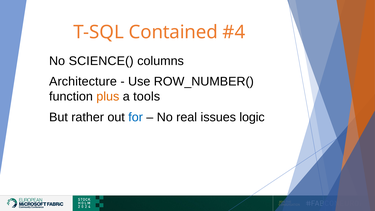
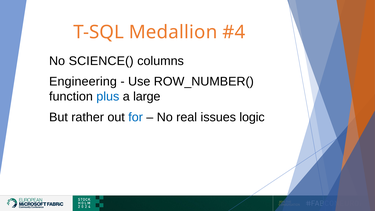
Contained: Contained -> Medallion (173, 32)
Architecture: Architecture -> Engineering (83, 81)
plus colour: orange -> blue (108, 97)
tools: tools -> large (147, 97)
